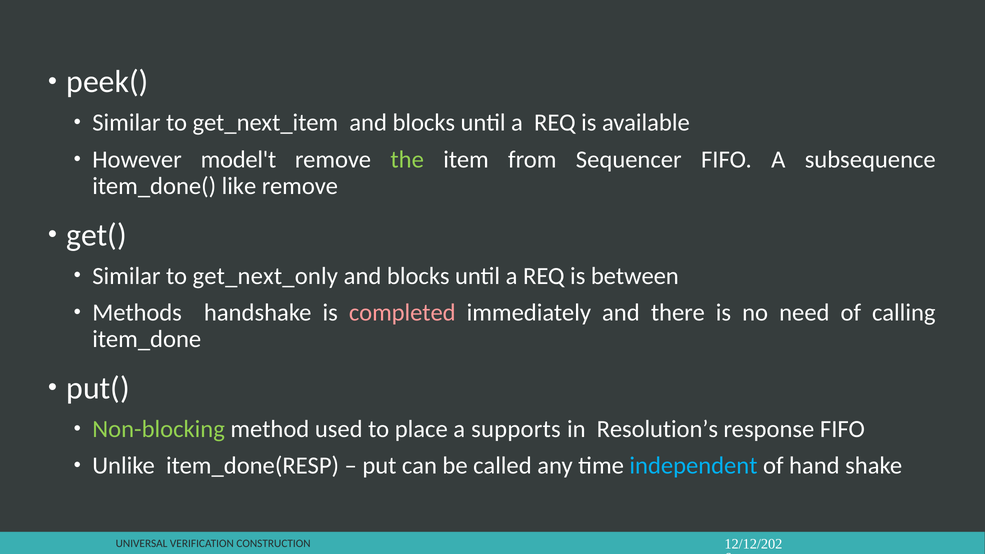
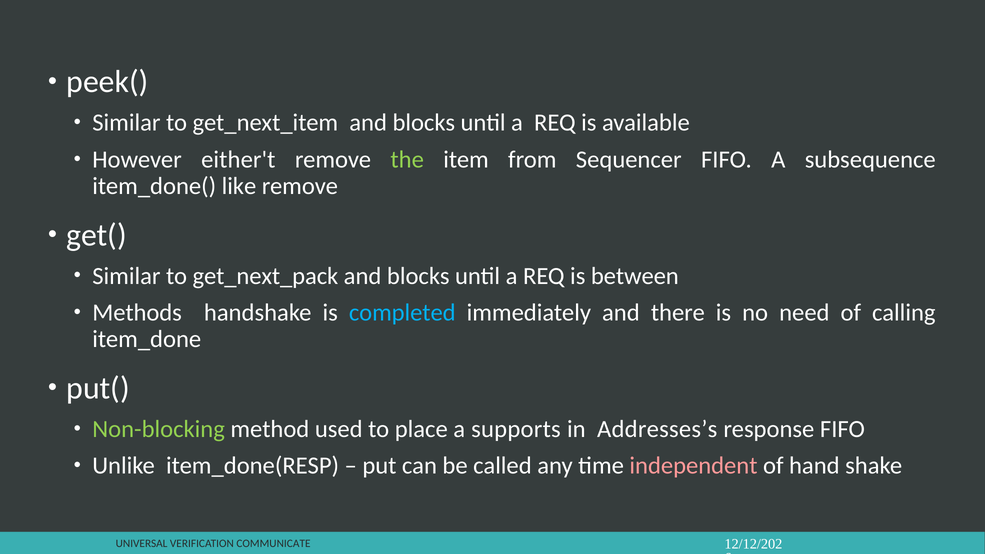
model't: model't -> either't (238, 160)
get_next_only: get_next_only -> get_next_pack (265, 276)
completed colour: pink -> light blue (402, 313)
Resolution’s: Resolution’s -> Addresses’s (657, 429)
independent colour: light blue -> pink (693, 466)
CONSTRUCTION: CONSTRUCTION -> COMMUNICATE (273, 544)
